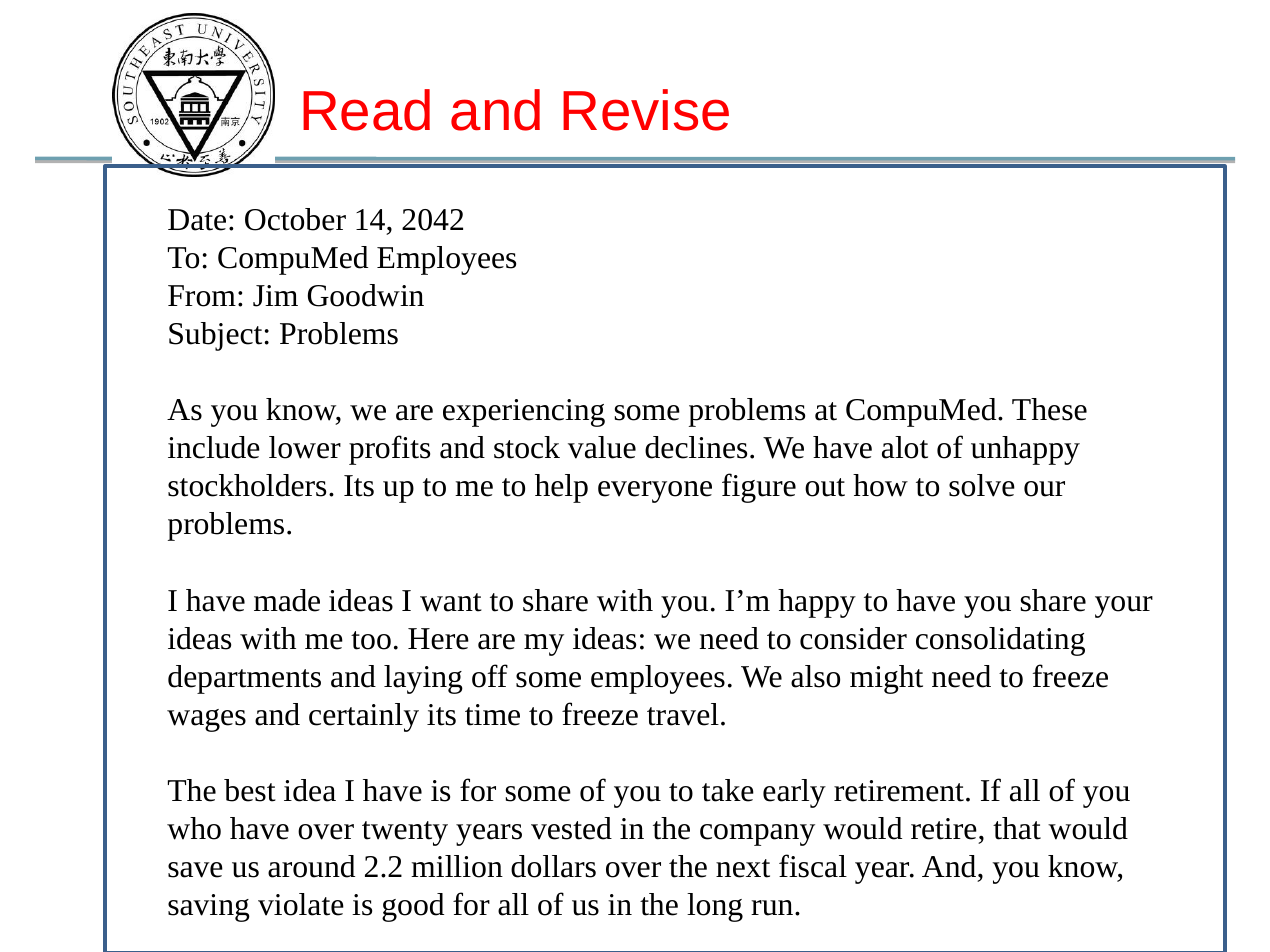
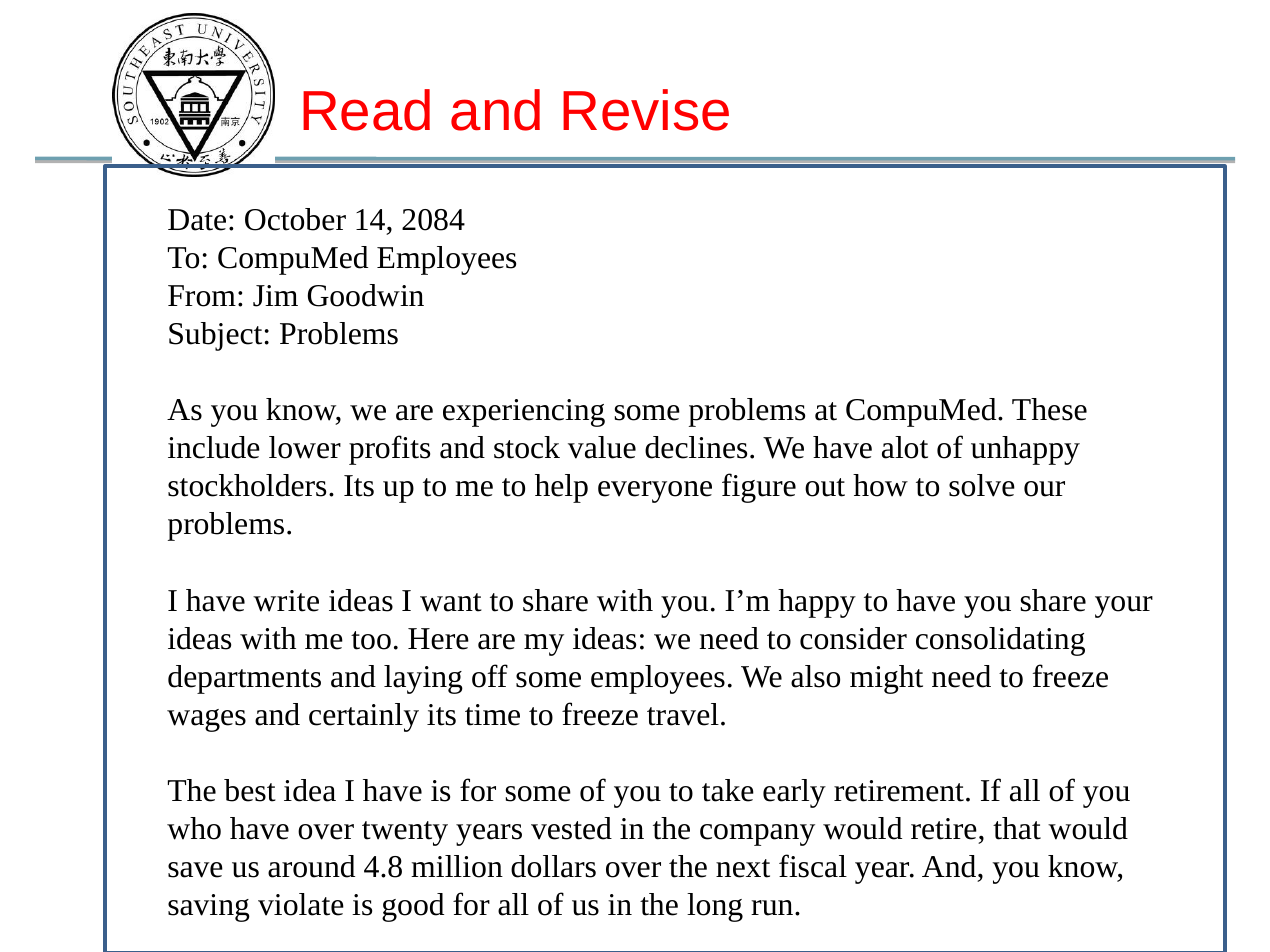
2042: 2042 -> 2084 (433, 220)
made: made -> write (287, 601)
2.2: 2.2 -> 4.8 (383, 868)
